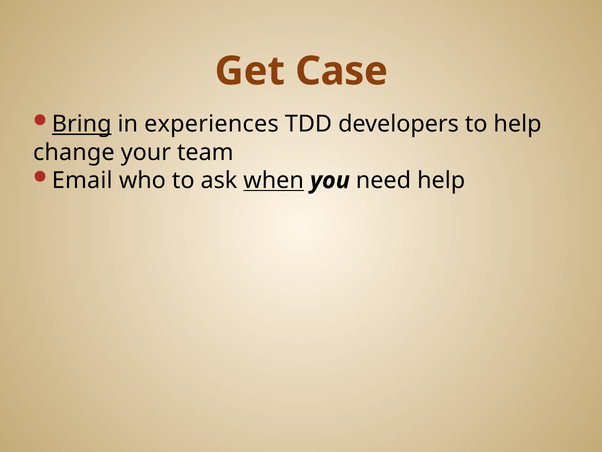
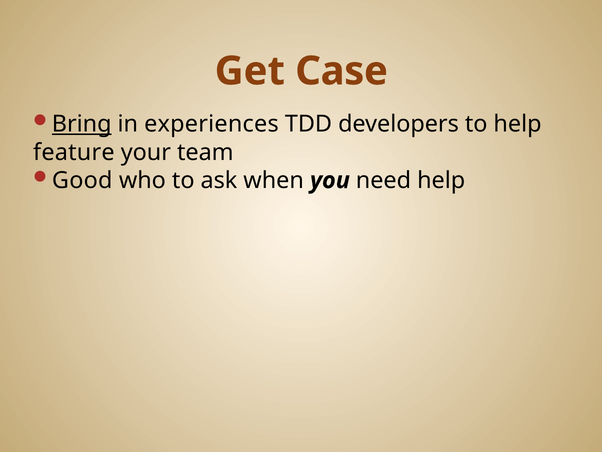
change: change -> feature (74, 152)
Email: Email -> Good (82, 180)
when underline: present -> none (274, 180)
